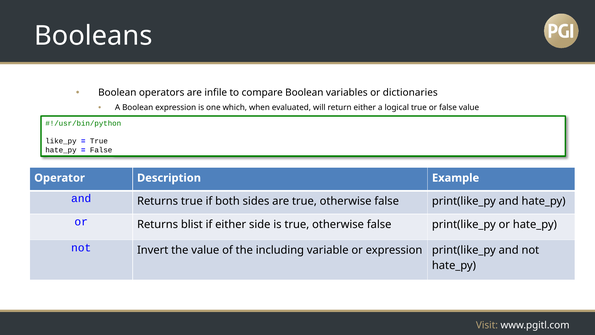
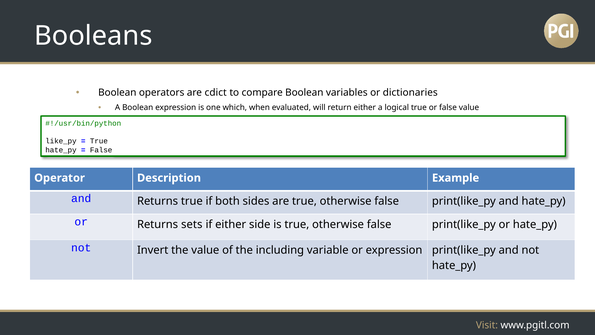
infile: infile -> cdict (216, 93)
blist: blist -> sets (192, 224)
